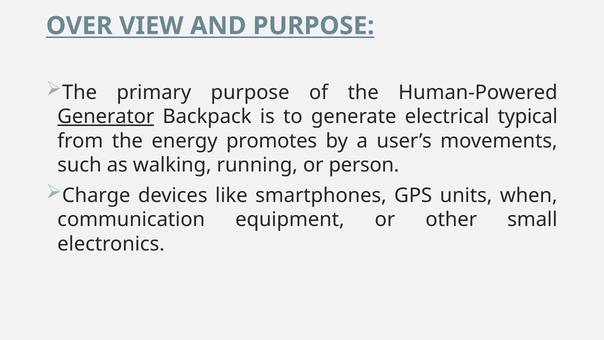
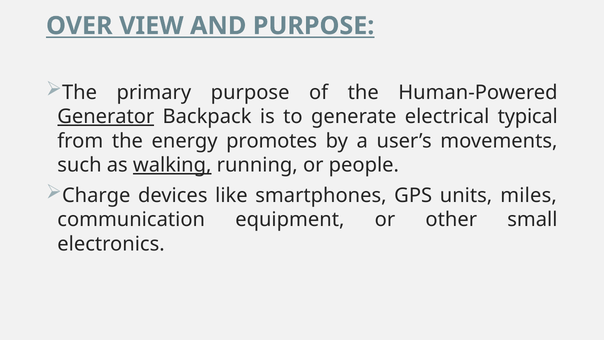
walking underline: none -> present (172, 165)
person: person -> people (364, 165)
when: when -> miles (529, 195)
